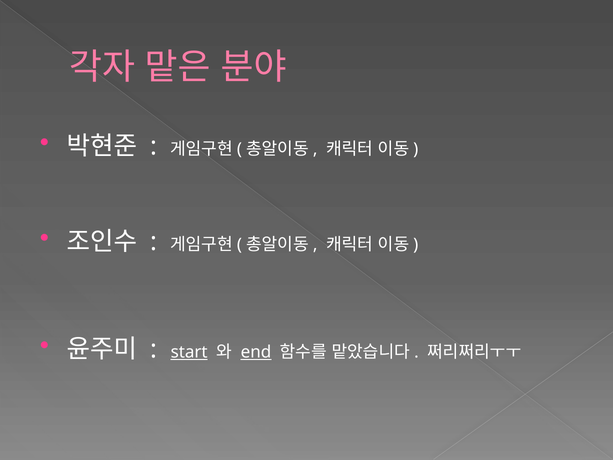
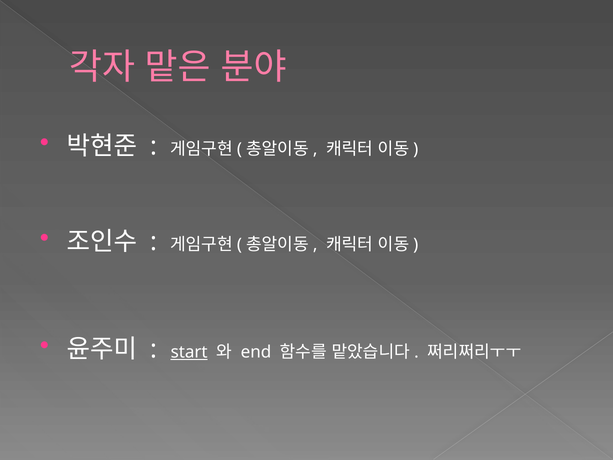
end underline: present -> none (256, 352)
